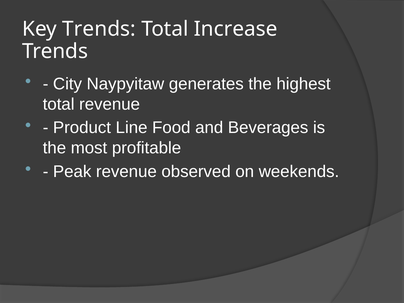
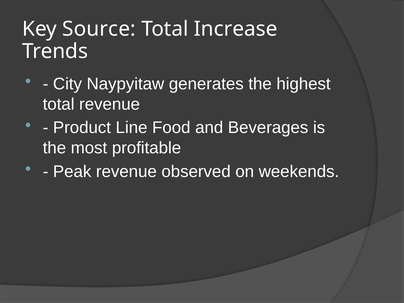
Key Trends: Trends -> Source (99, 29)
